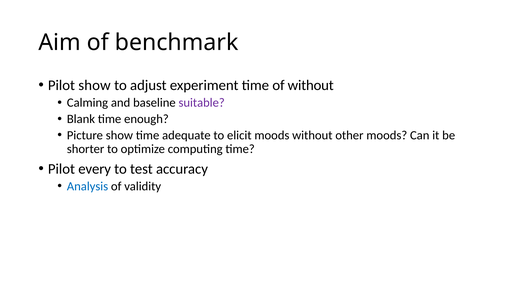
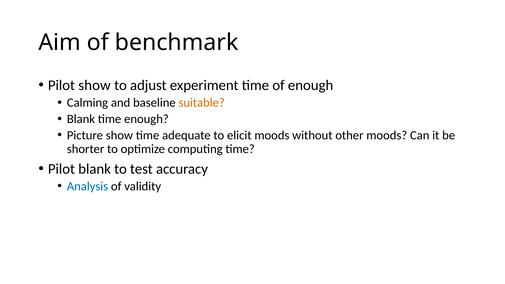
of without: without -> enough (311, 85)
suitable colour: purple -> orange (202, 103)
Pilot every: every -> blank (95, 169)
